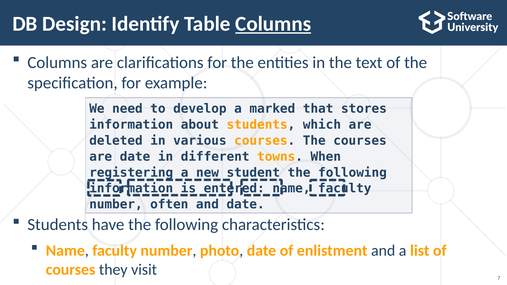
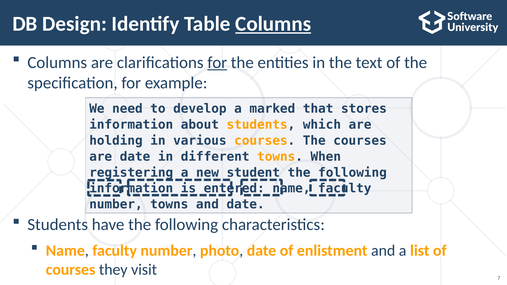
for underline: none -> present (217, 63)
deleted: deleted -> holding (116, 141)
number often: often -> towns (169, 205)
